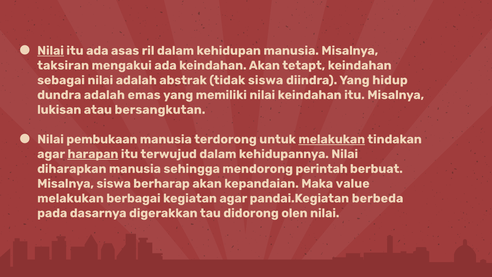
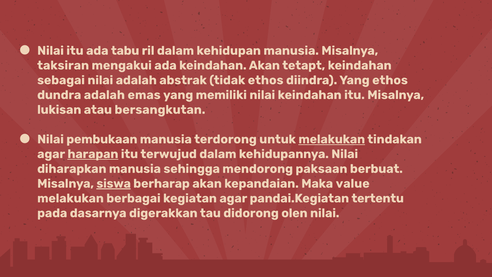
Nilai underline: present -> none (51, 51)
asas: asas -> tabu (125, 51)
tidak siswa: siswa -> ethos (266, 80)
Yang hidup: hidup -> ethos (390, 80)
perintah: perintah -> paksaan (321, 169)
siswa underline: none -> present (114, 183)
berbeda: berbeda -> tertentu (378, 198)
